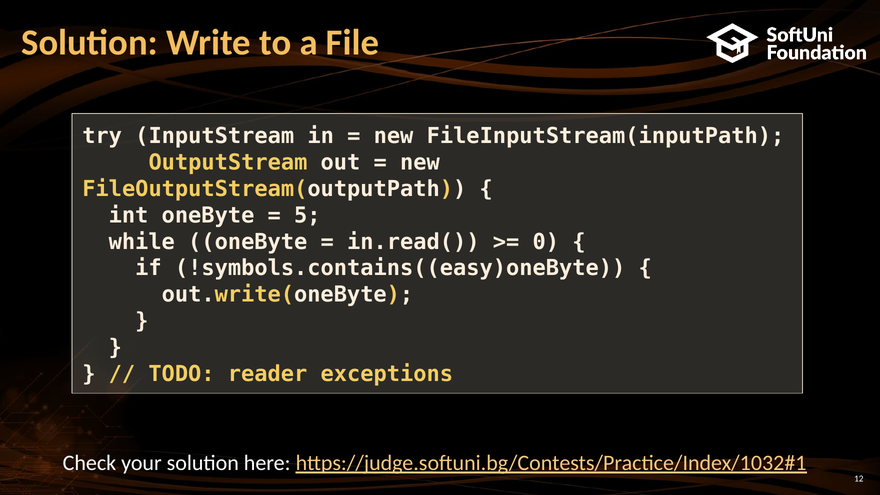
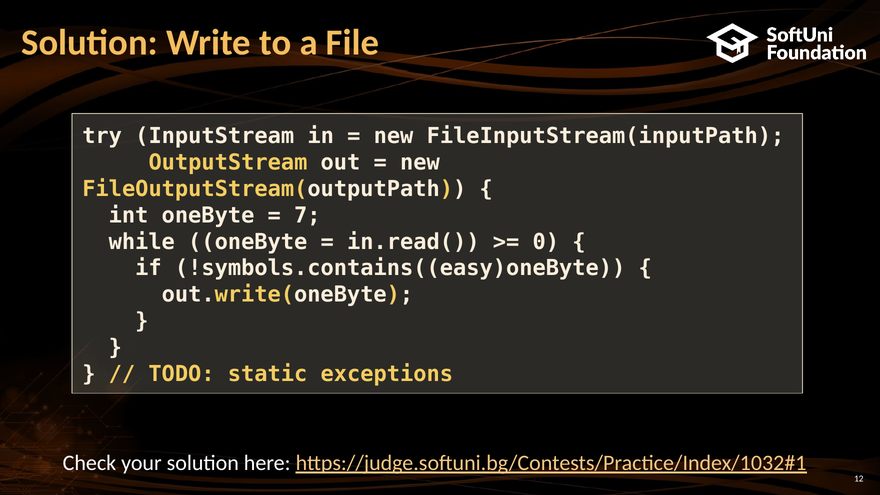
5: 5 -> 7 (307, 215)
reader: reader -> static (268, 374)
